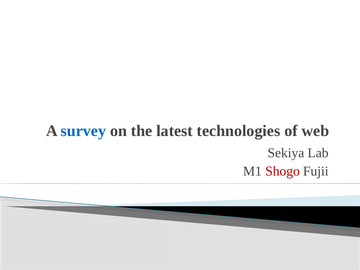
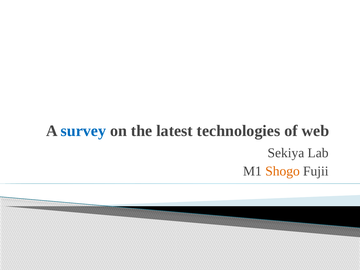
Shogo colour: red -> orange (283, 171)
